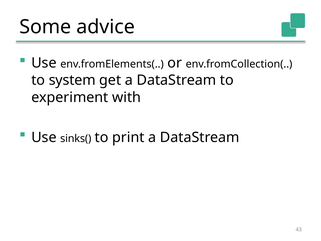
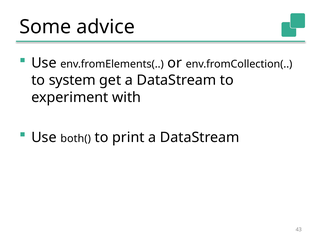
sinks(: sinks( -> both( (76, 138)
